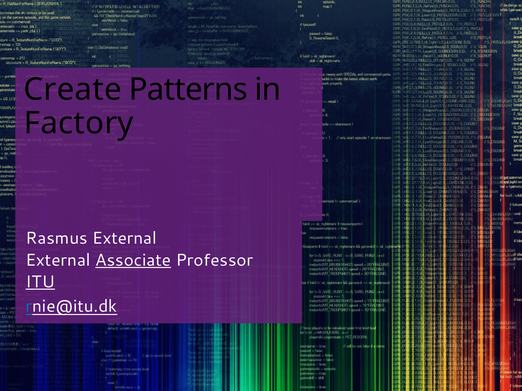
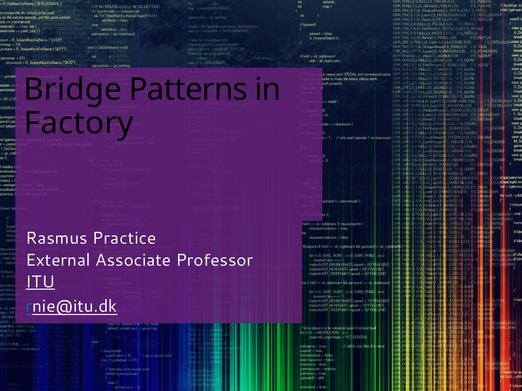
Create: Create -> Bridge (73, 90)
Rasmus External: External -> Practice (124, 239)
Associate underline: present -> none (133, 260)
